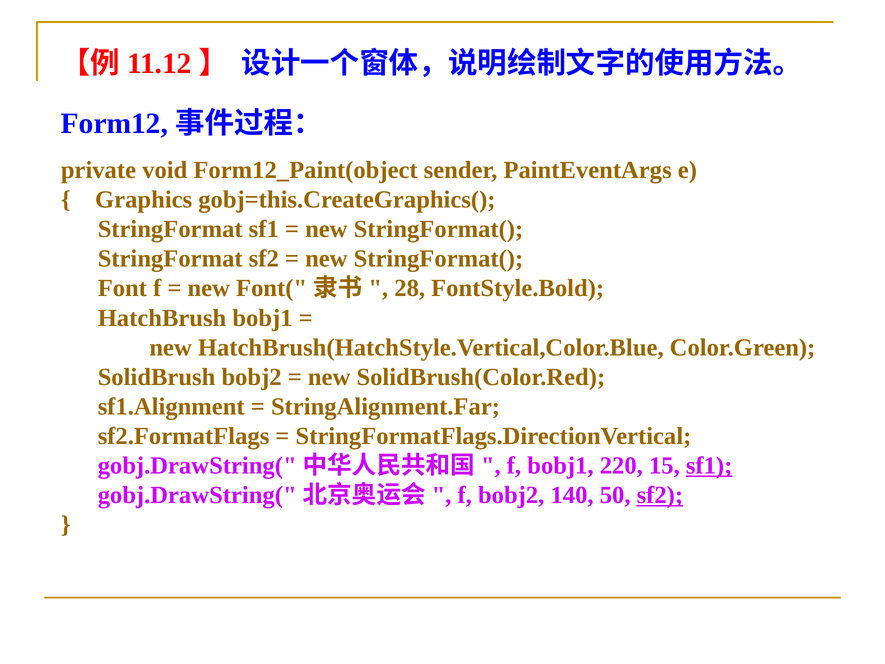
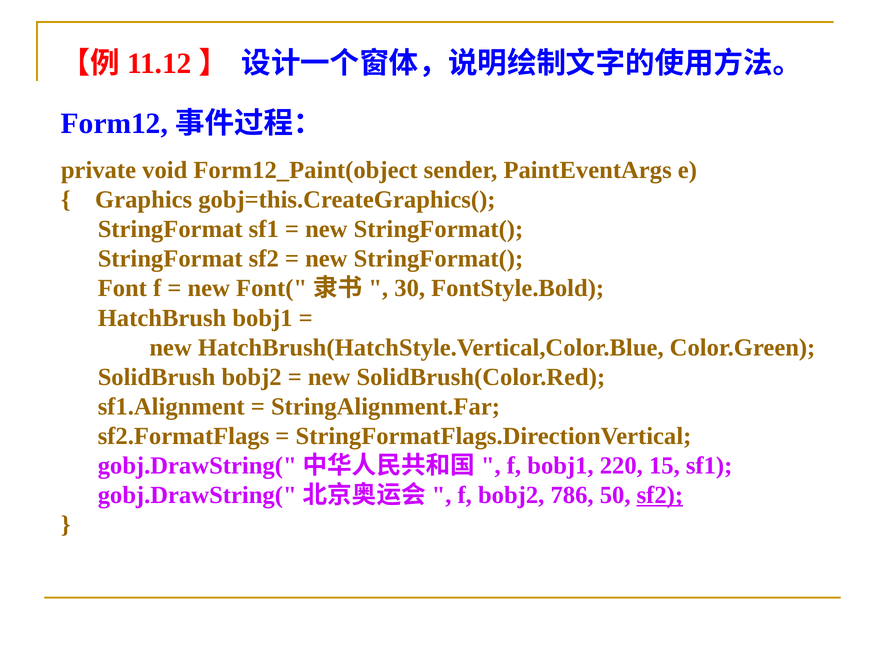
28: 28 -> 30 (410, 288)
sf1 underline: present -> none (709, 465)
140: 140 -> 786 (572, 495)
